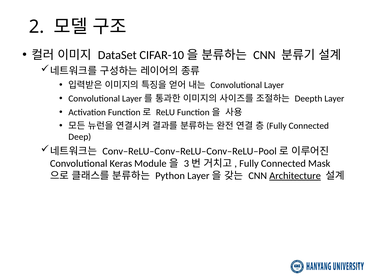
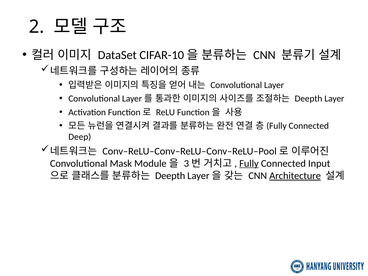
Keras: Keras -> Mask (121, 163)
Fully underline: none -> present (249, 163)
Mask: Mask -> Input (319, 163)
Python: Python -> Deepth (170, 176)
